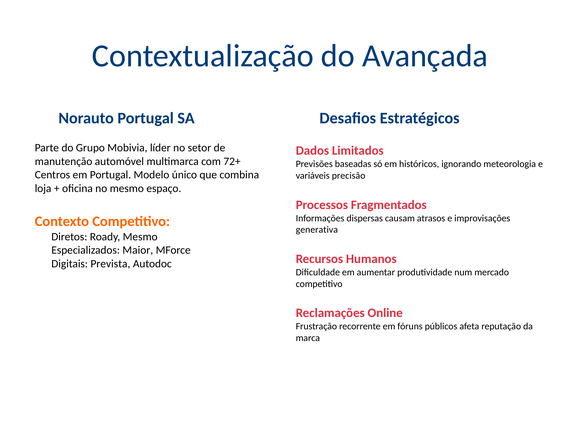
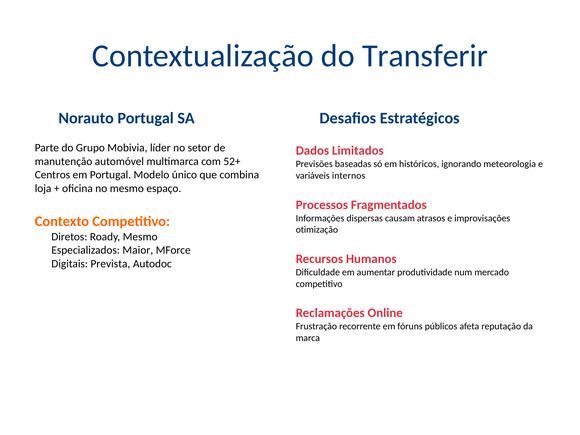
Avançada: Avançada -> Transferir (425, 56)
72+: 72+ -> 52+ (232, 161)
precisão: precisão -> internos (349, 176)
generativa: generativa -> otimização (317, 230)
